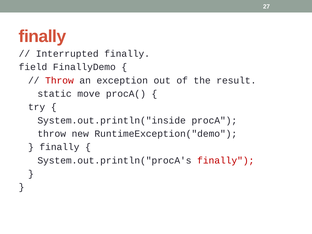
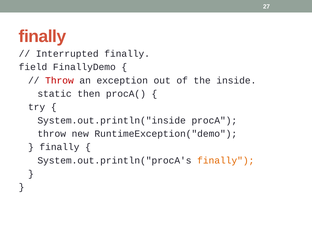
result: result -> inside (236, 80)
move: move -> then (89, 94)
finally colour: red -> orange (226, 160)
